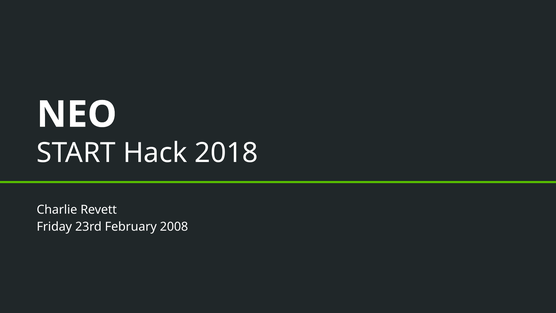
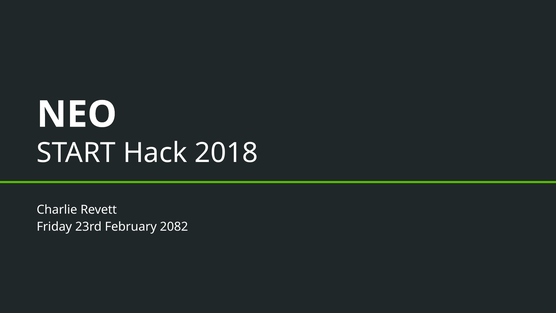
2008: 2008 -> 2082 (174, 227)
